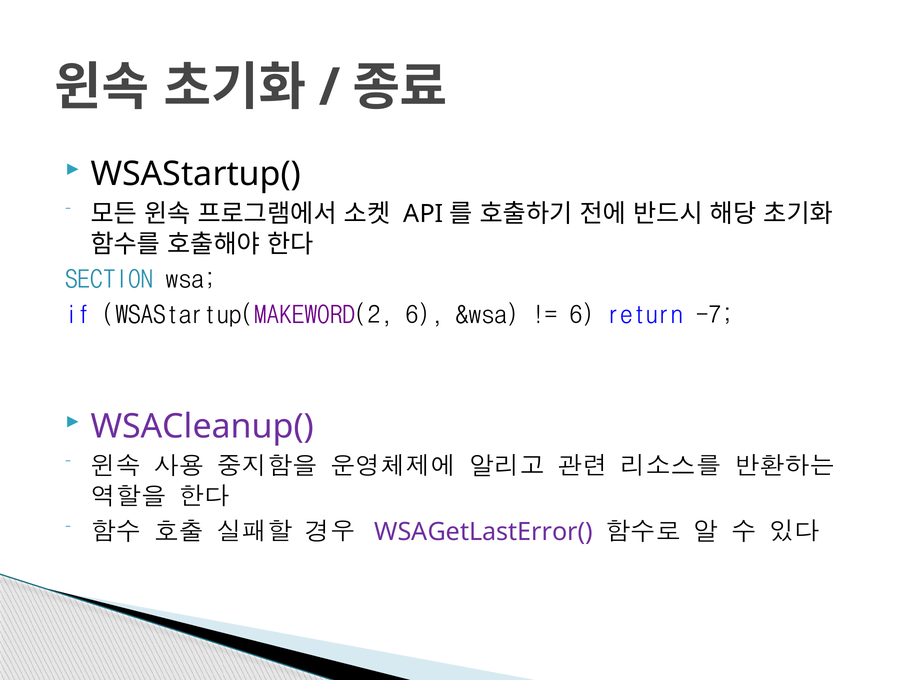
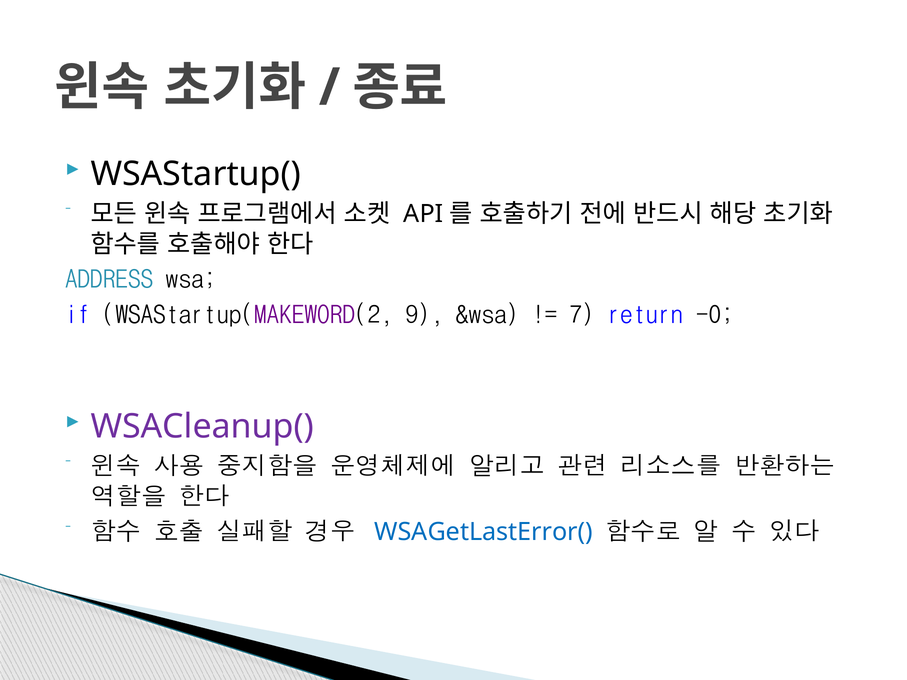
SECTION: SECTION -> ADDRESS (109, 280)
WSAStartup(MAKEWORD(2 6: 6 -> 9 (425, 315)
6: 6 -> 7 (582, 315)
-7: -7 -> -0 (715, 315)
WSAGetLastError( colour: purple -> blue (484, 532)
